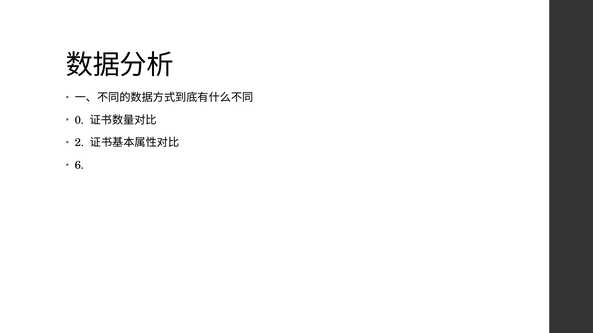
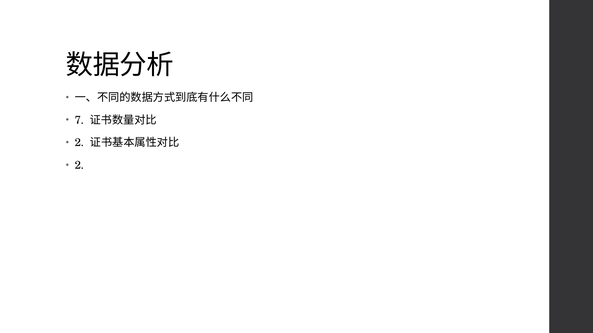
0: 0 -> 7 (79, 120)
6: 6 -> 2 (79, 165)
